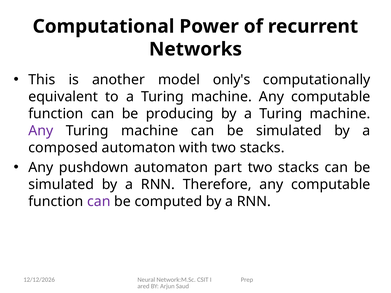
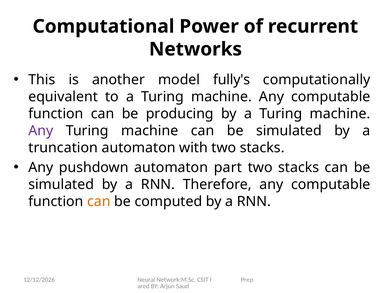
only's: only's -> fully's (232, 80)
composed: composed -> truncation (63, 148)
can colour: purple -> orange (99, 202)
